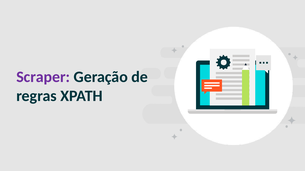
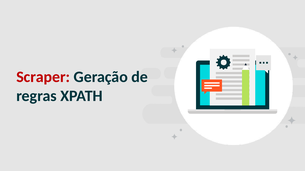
Scraper colour: purple -> red (43, 77)
